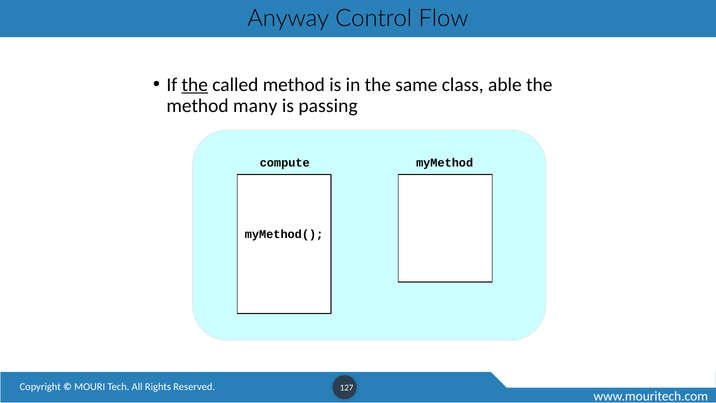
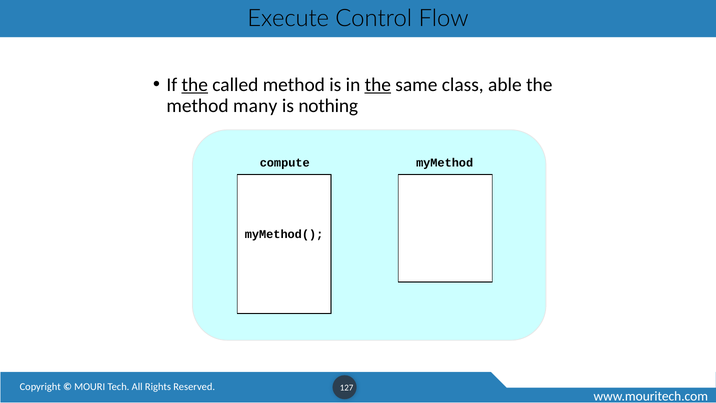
Anyway: Anyway -> Execute (288, 18)
the underline: none -> present (378, 85)
passing: passing -> nothing (328, 106)
